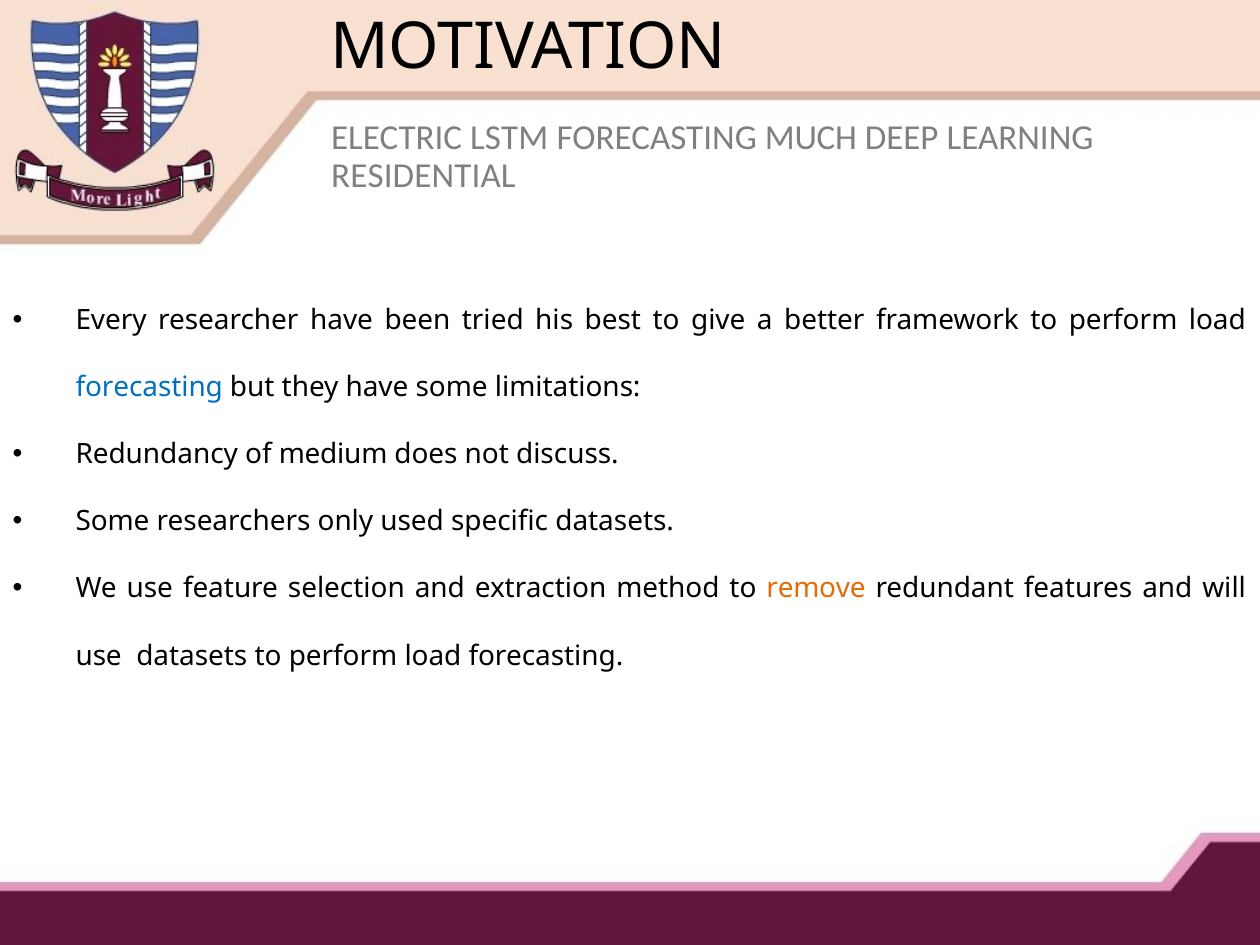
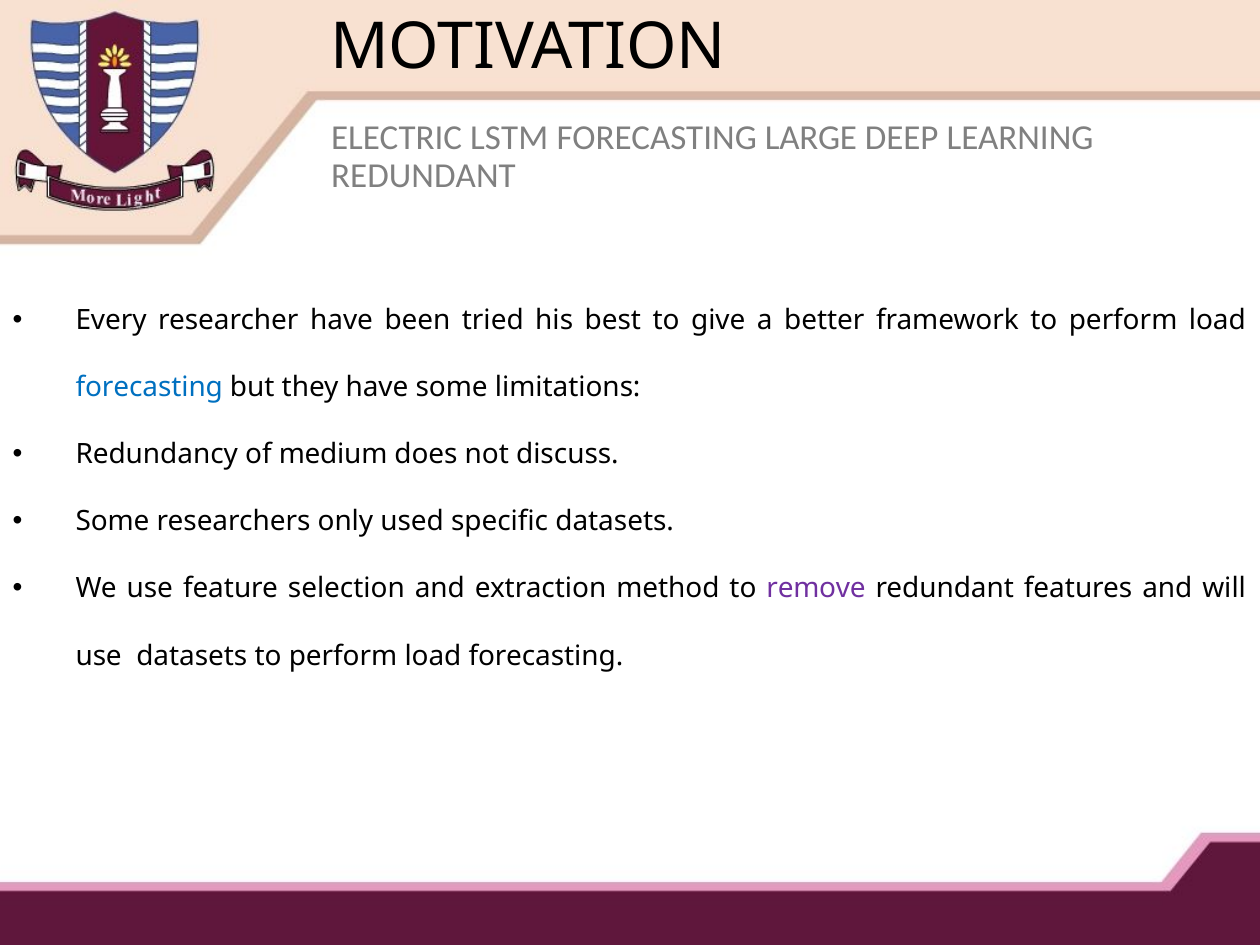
MUCH: MUCH -> LARGE (811, 138)
RESIDENTIAL: RESIDENTIAL -> REDUNDANT (423, 176)
remove colour: orange -> purple (816, 589)
